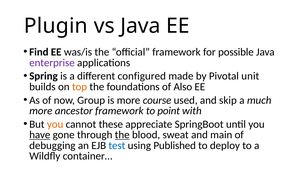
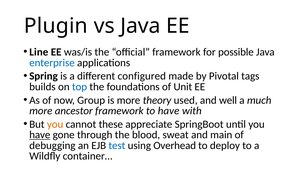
Find: Find -> Line (39, 52)
enterprise colour: purple -> blue (52, 63)
unit: unit -> tags (250, 76)
top colour: orange -> blue (80, 87)
Also: Also -> Unit (183, 87)
course: course -> theory (157, 100)
skip: skip -> well (228, 100)
to point: point -> have (169, 111)
the underline: present -> none (122, 135)
Published: Published -> Overhead (175, 146)
